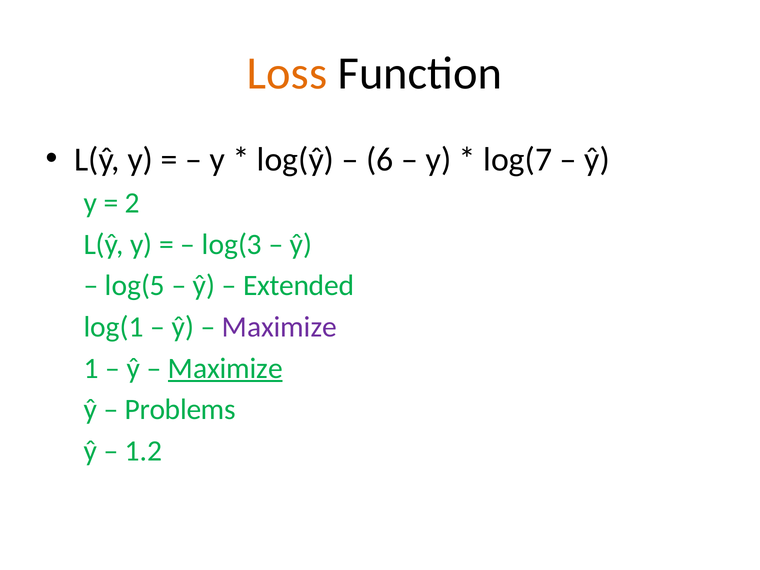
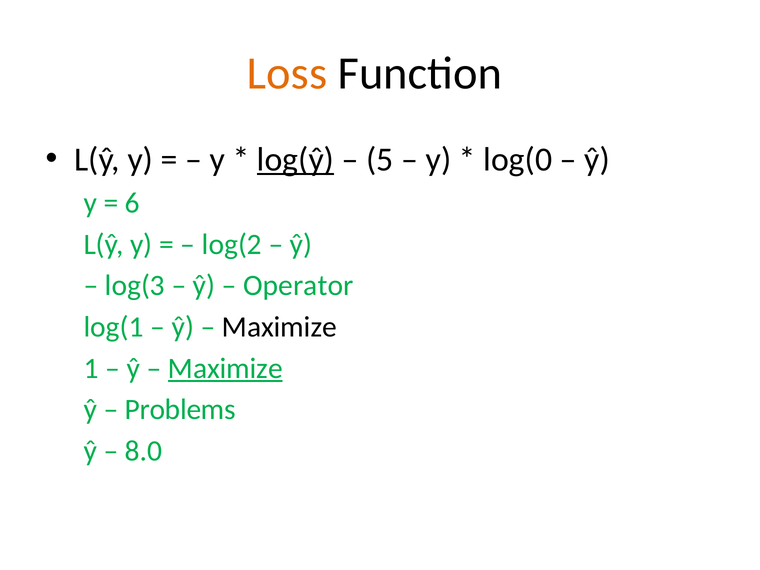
log(ŷ underline: none -> present (296, 159)
6: 6 -> 5 (380, 159)
log(7: log(7 -> log(0 (518, 159)
2: 2 -> 6 (132, 203)
log(3: log(3 -> log(2 (232, 244)
log(5: log(5 -> log(3 (135, 286)
Extended: Extended -> Operator (298, 286)
Maximize colour: purple -> black (279, 327)
1.2: 1.2 -> 8.0 (144, 451)
